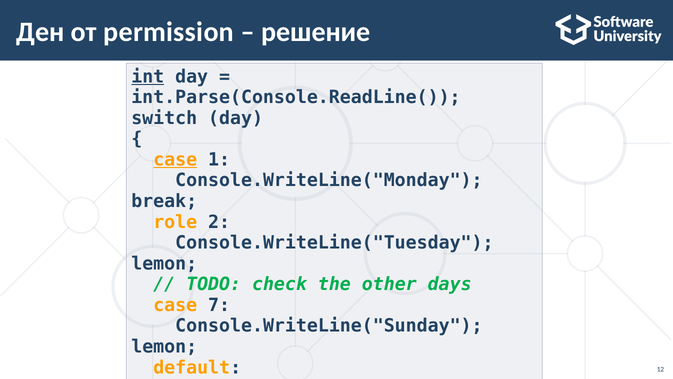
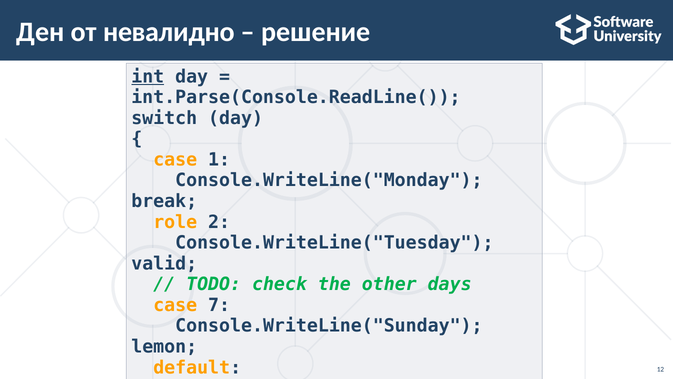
permission: permission -> невалидно (169, 32)
case underline: present -> none (175, 159)
lemon: lemon -> valid (164, 263)
